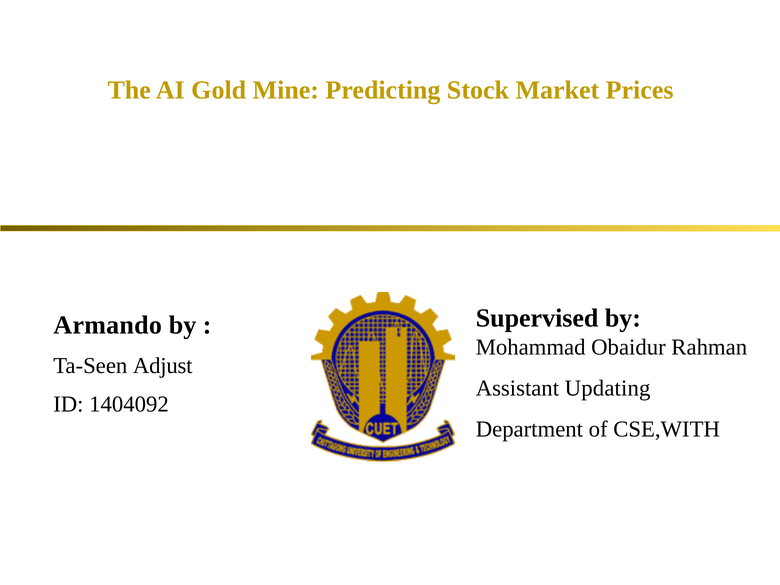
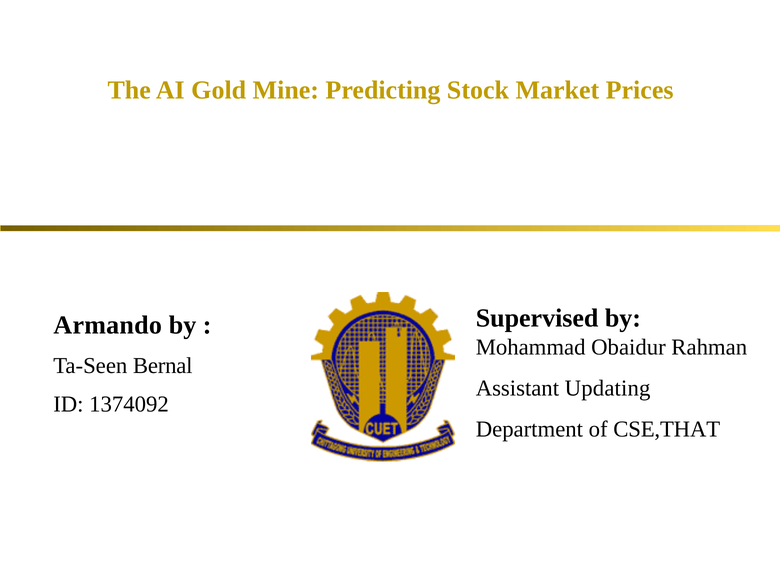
Adjust: Adjust -> Bernal (163, 366)
1404092: 1404092 -> 1374092 (129, 404)
CSE,WITH: CSE,WITH -> CSE,THAT (667, 429)
